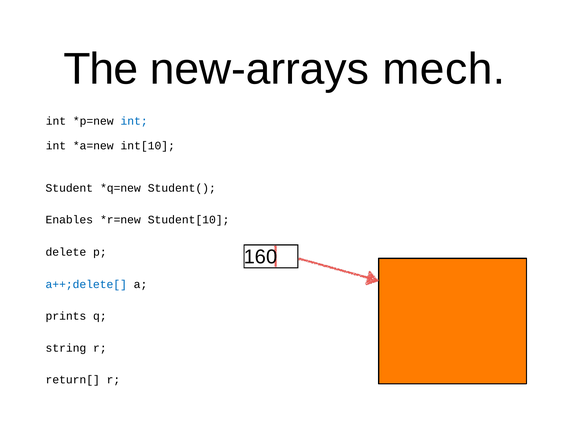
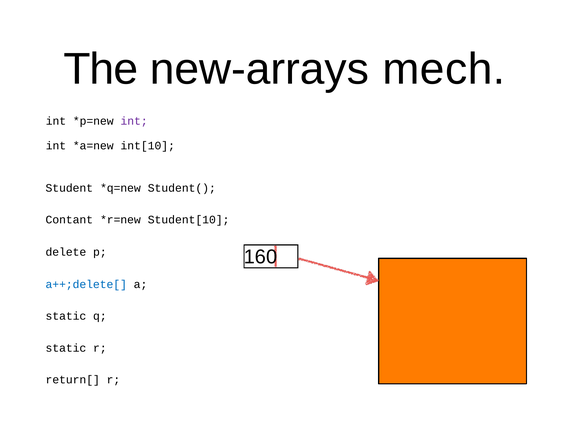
int colour: blue -> purple (134, 121)
Enables: Enables -> Contant (69, 220)
prints: prints -> static (66, 316)
string: string -> static (66, 348)
